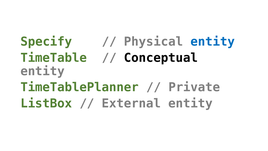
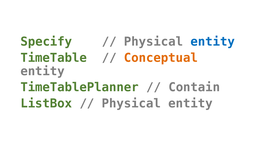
Conceptual colour: black -> orange (161, 58)
Private: Private -> Contain (194, 87)
External: External -> Physical (131, 103)
